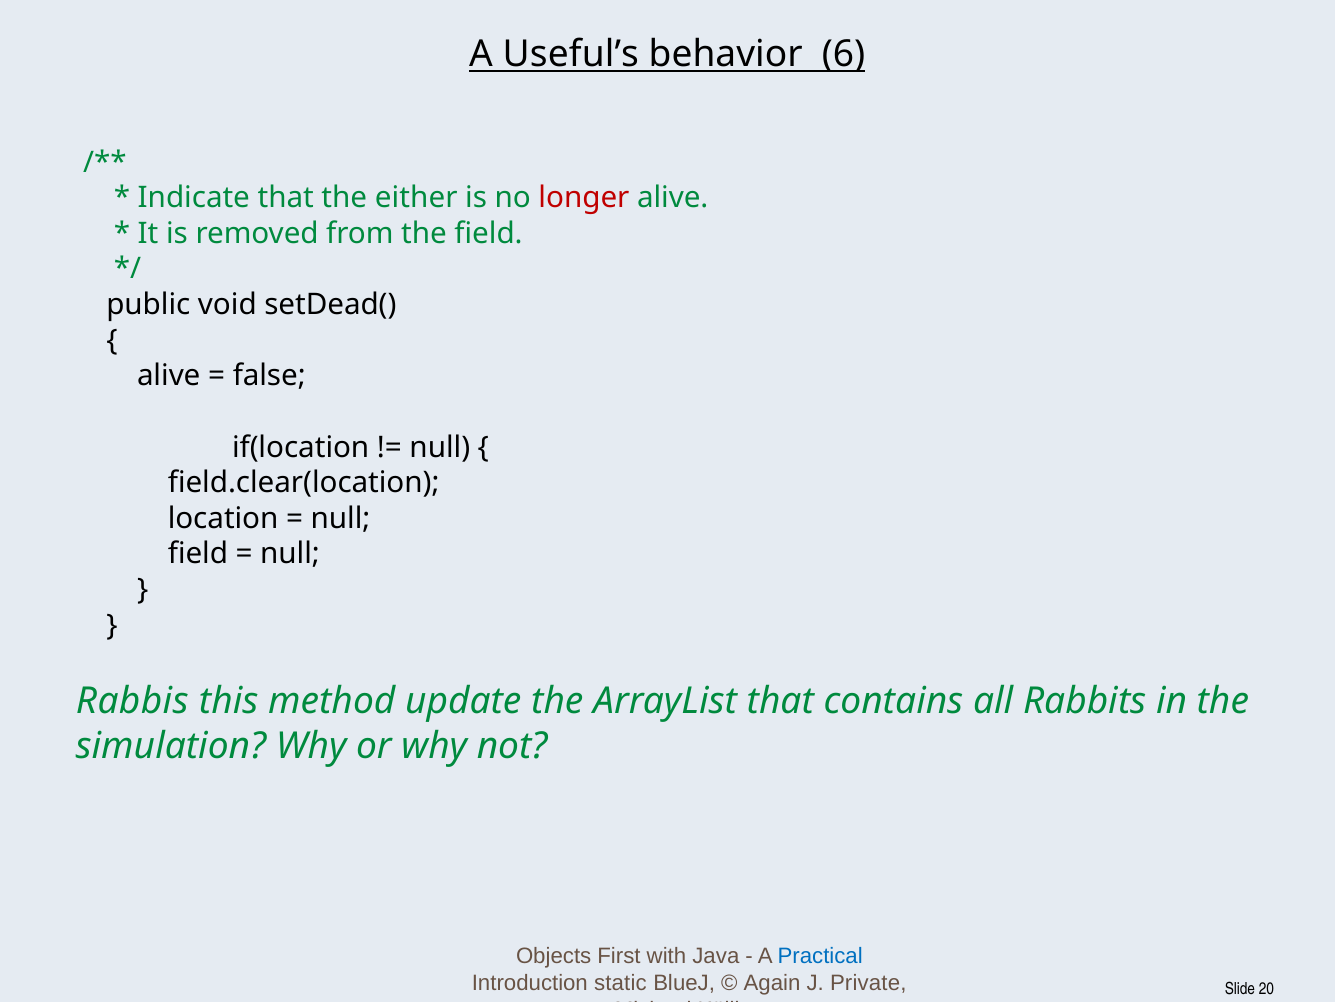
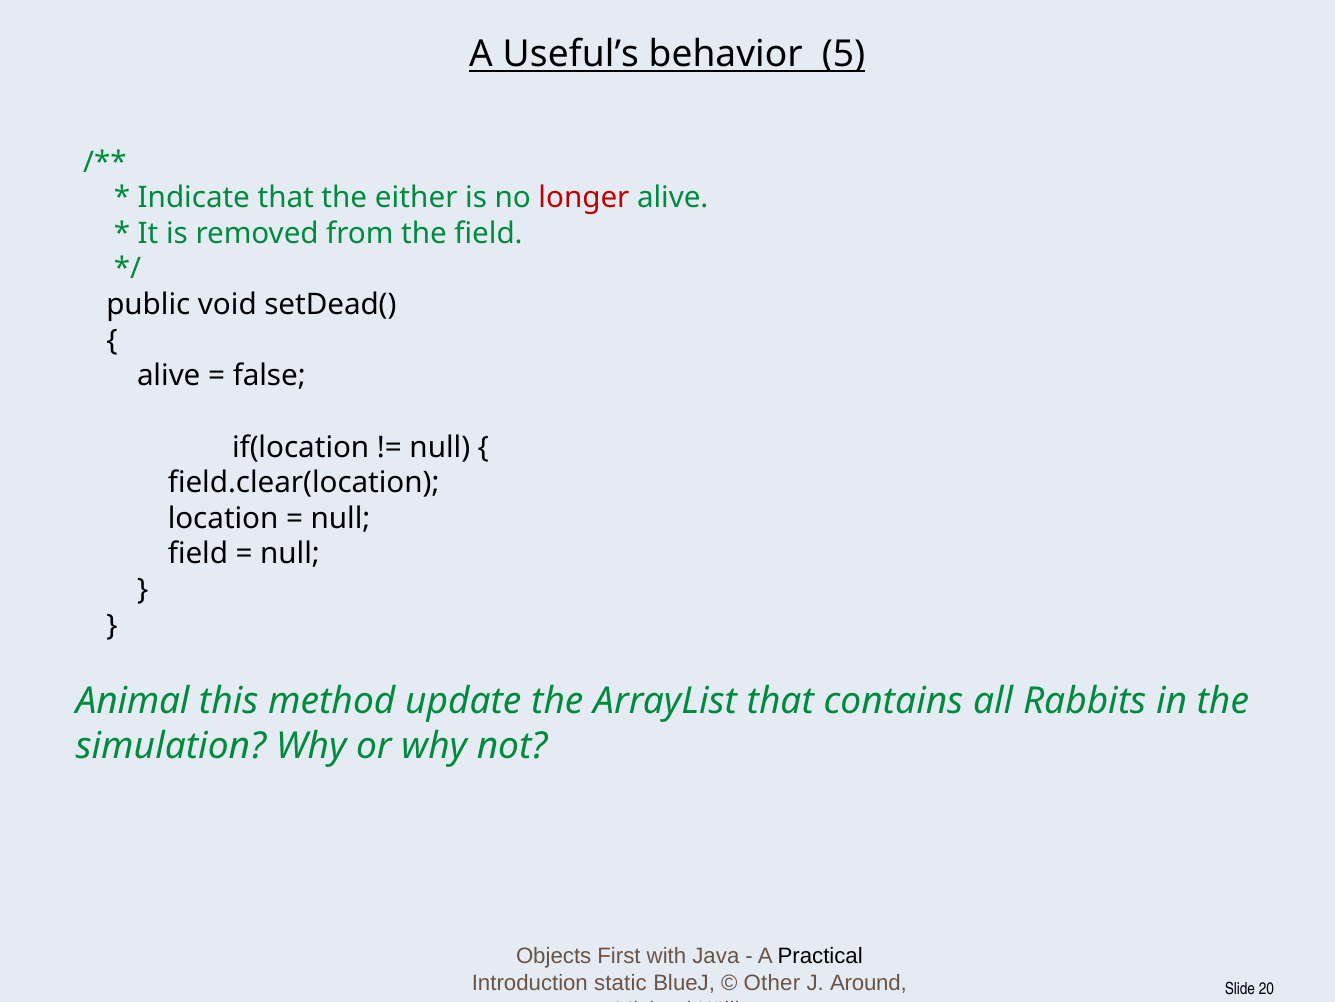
6: 6 -> 5 (844, 54)
Rabbis: Rabbis -> Animal (133, 701)
Practical colour: blue -> black (820, 956)
Again: Again -> Other (772, 982)
Private: Private -> Around (868, 982)
